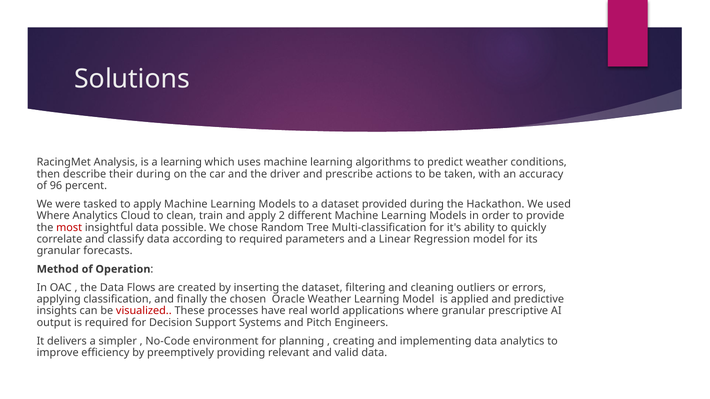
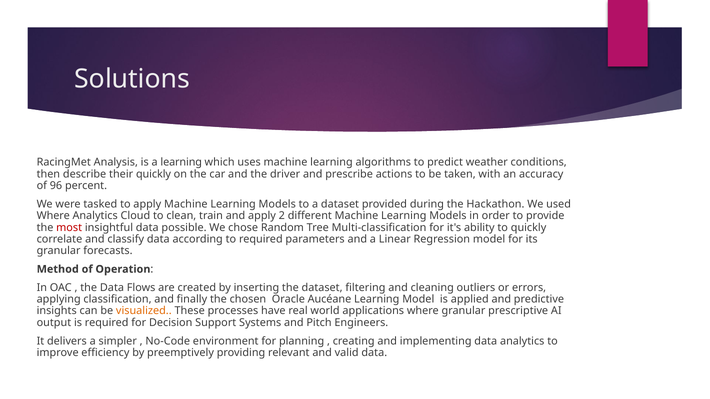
their during: during -> quickly (154, 174)
Oracle Weather: Weather -> Aucéane (329, 300)
visualized colour: red -> orange (144, 311)
